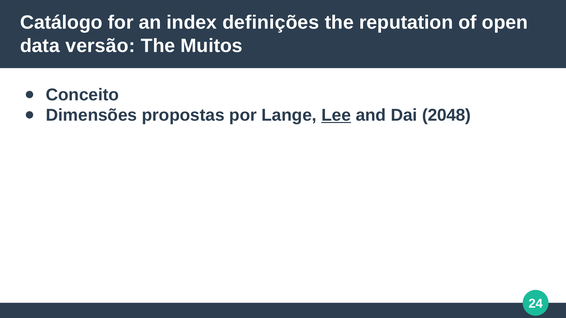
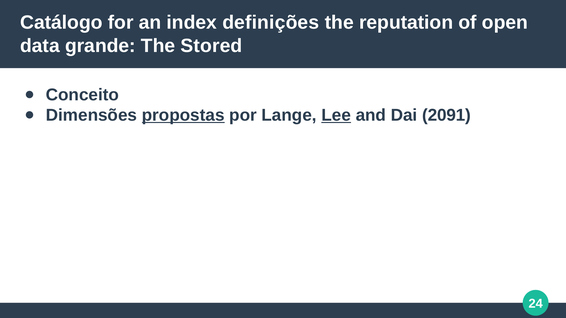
versão: versão -> grande (100, 46)
Muitos: Muitos -> Stored (211, 46)
propostas underline: none -> present (183, 115)
2048: 2048 -> 2091 (446, 115)
